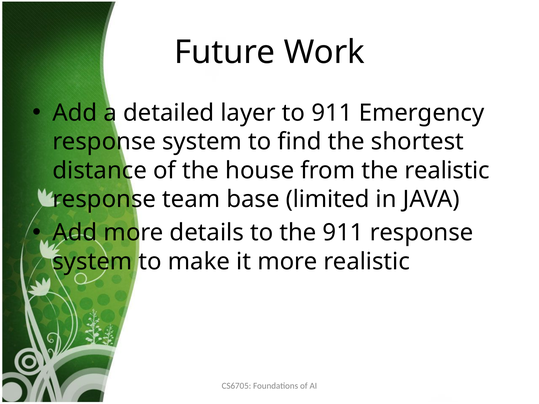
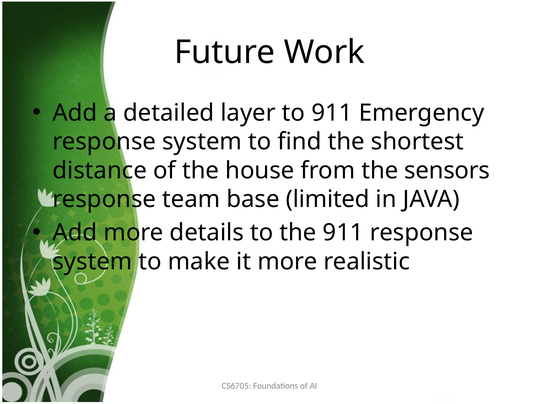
the realistic: realistic -> sensors (447, 171)
